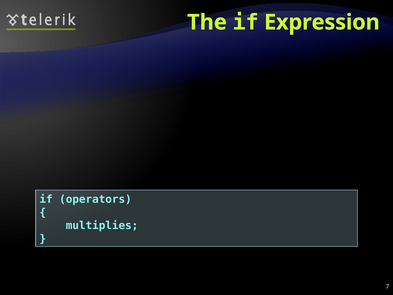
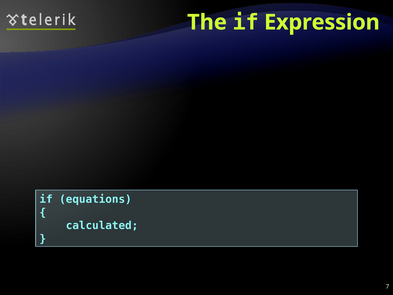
operators: operators -> equations (95, 199)
multiplies: multiplies -> calculated (102, 225)
